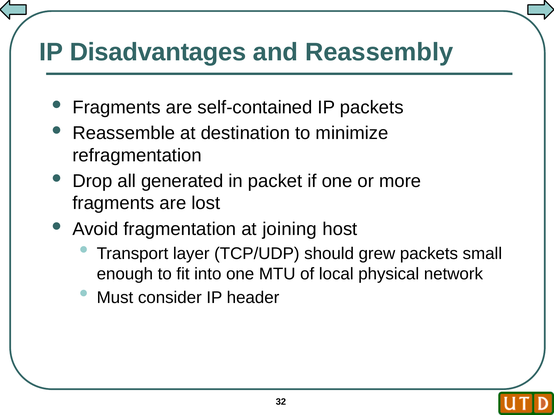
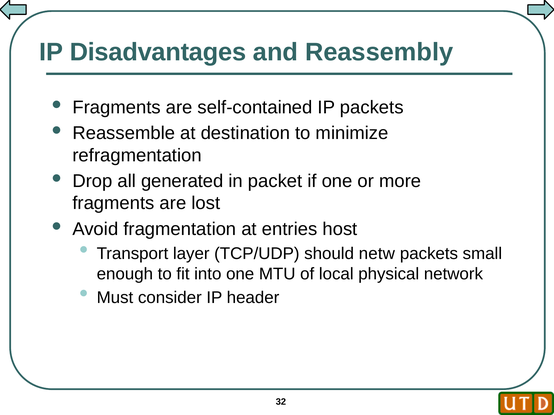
joining: joining -> entries (290, 229)
grew: grew -> netw (377, 254)
